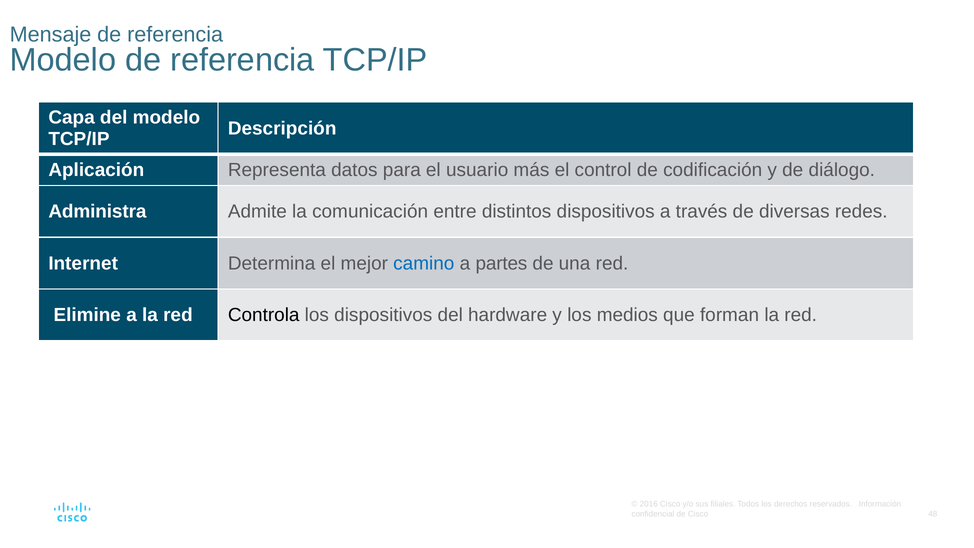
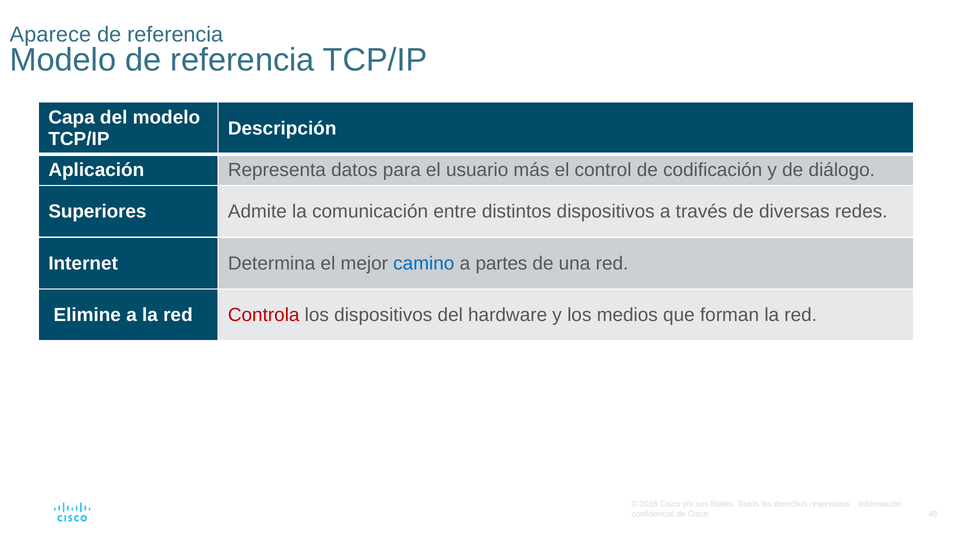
Mensaje: Mensaje -> Aparece (50, 34)
Administra: Administra -> Superiores (97, 212)
Controla colour: black -> red (264, 315)
